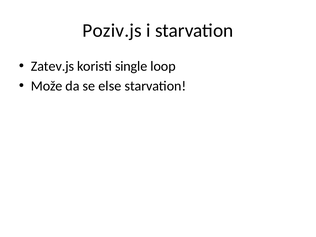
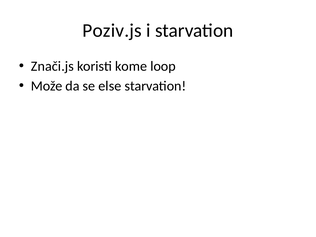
Zatev.js: Zatev.js -> Znači.js (52, 66)
single: single -> kome (131, 66)
